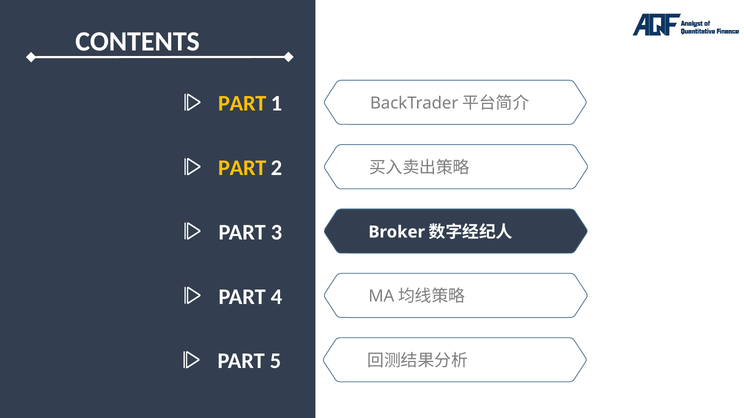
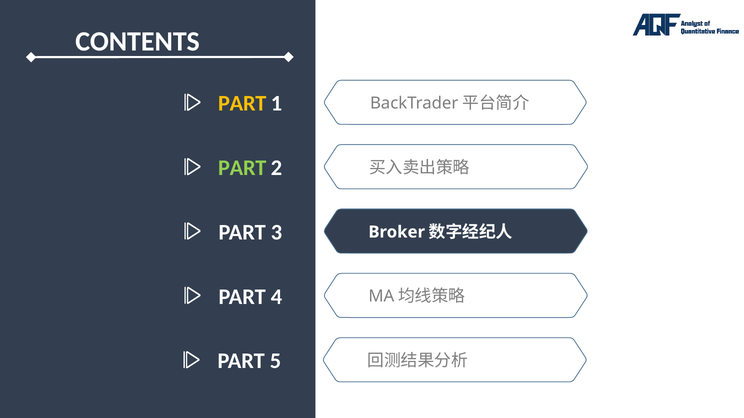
PART colour: yellow -> light green (242, 168)
